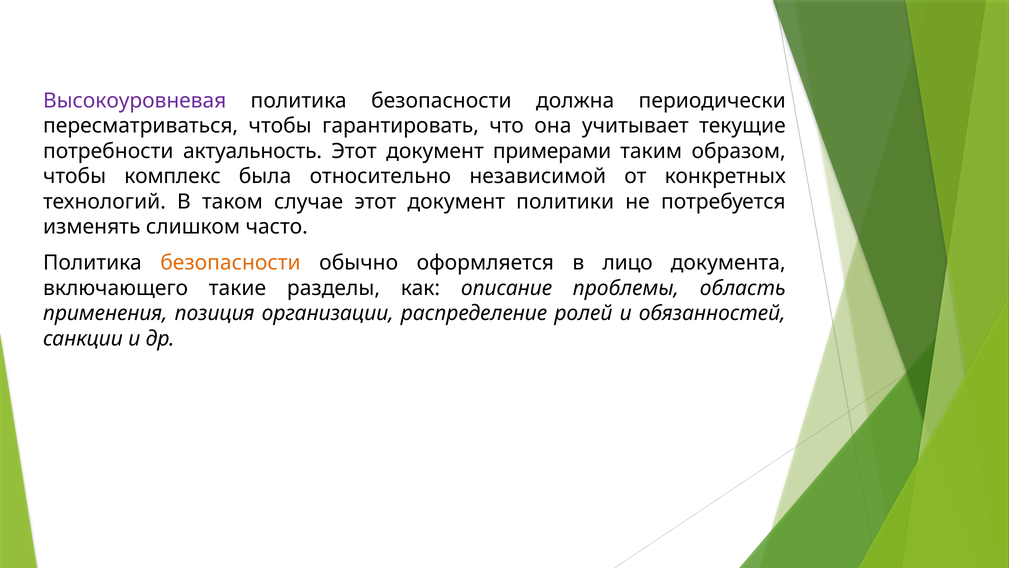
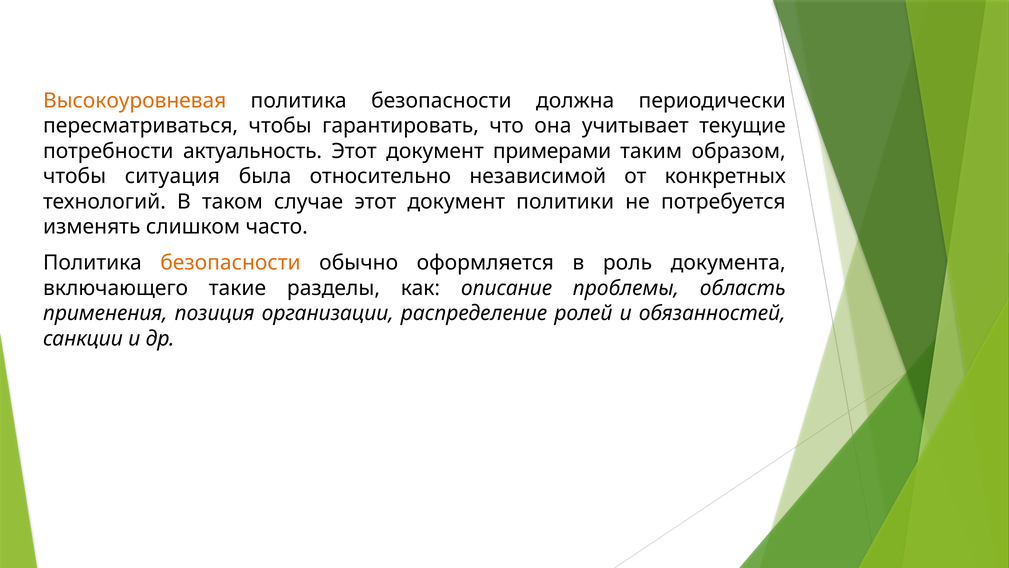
Высокоуровневая colour: purple -> orange (135, 100)
комплекс: комплекс -> ситуация (172, 176)
лицо: лицо -> роль (628, 263)
